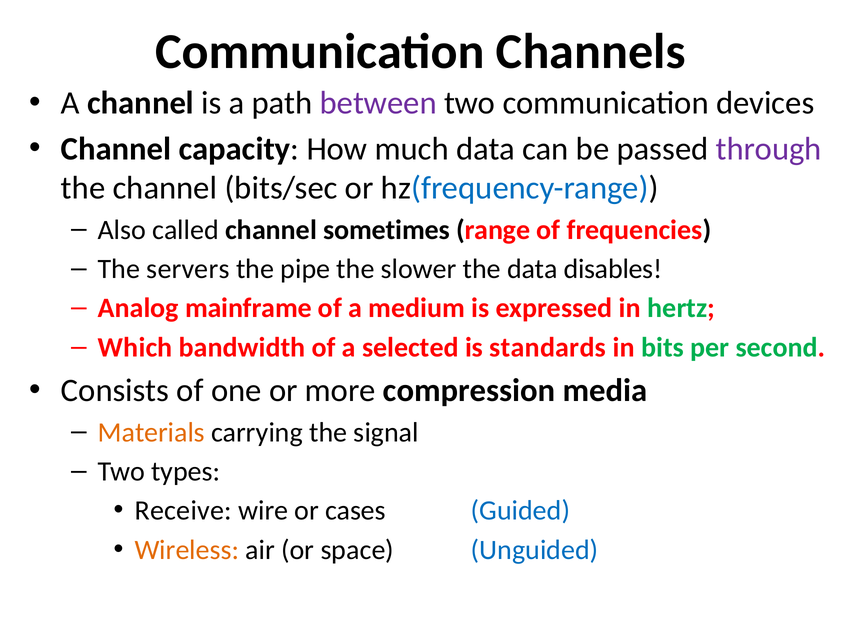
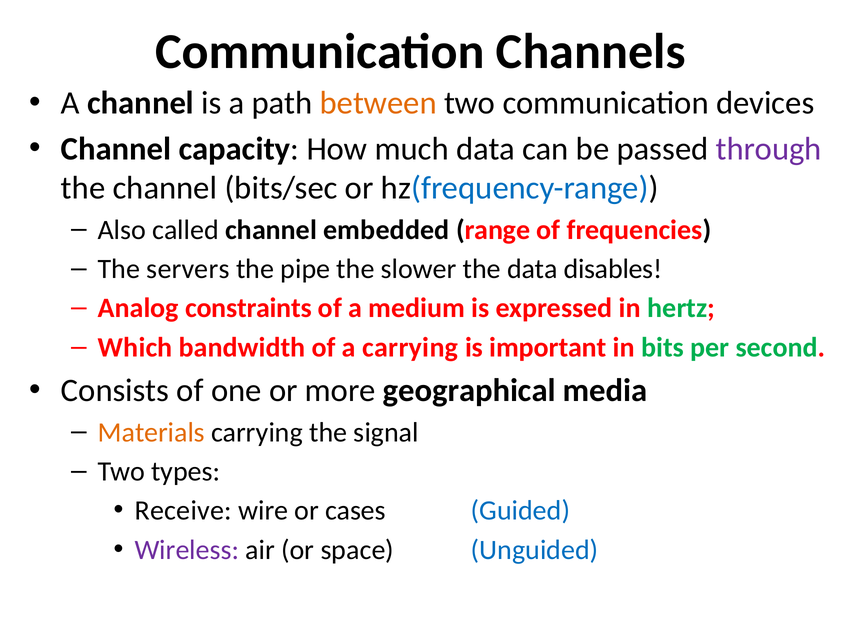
between colour: purple -> orange (378, 103)
sometimes: sometimes -> embedded (386, 230)
mainframe: mainframe -> constraints (248, 309)
a selected: selected -> carrying (410, 348)
standards: standards -> important (548, 348)
compression: compression -> geographical (469, 391)
Wireless colour: orange -> purple (187, 551)
